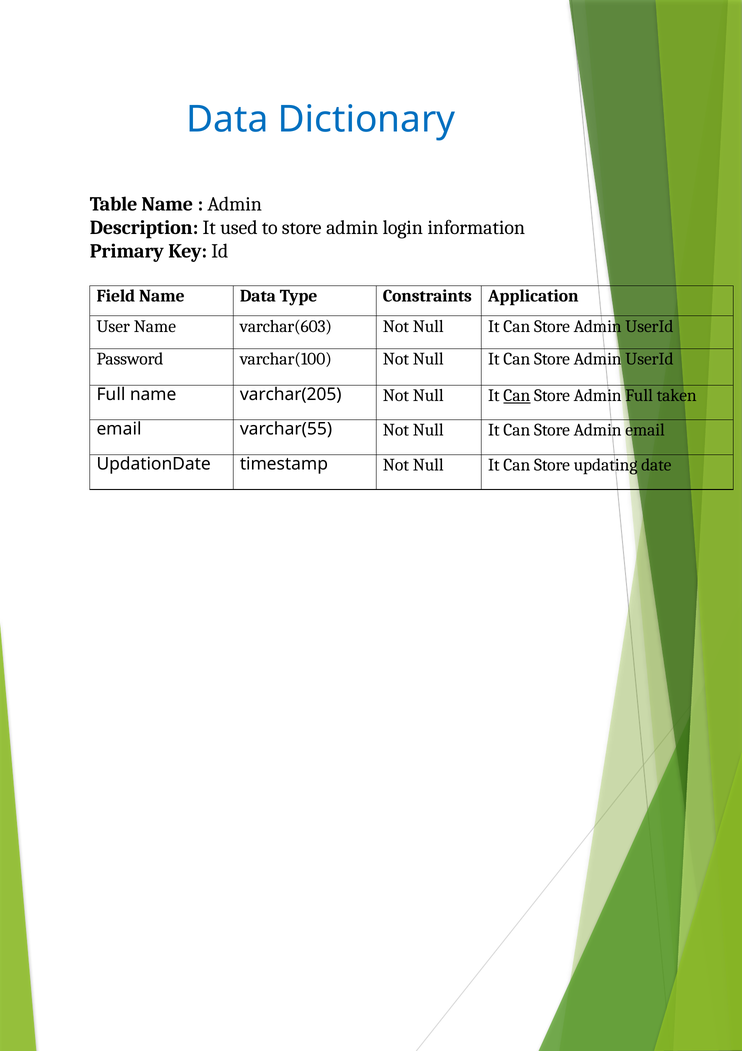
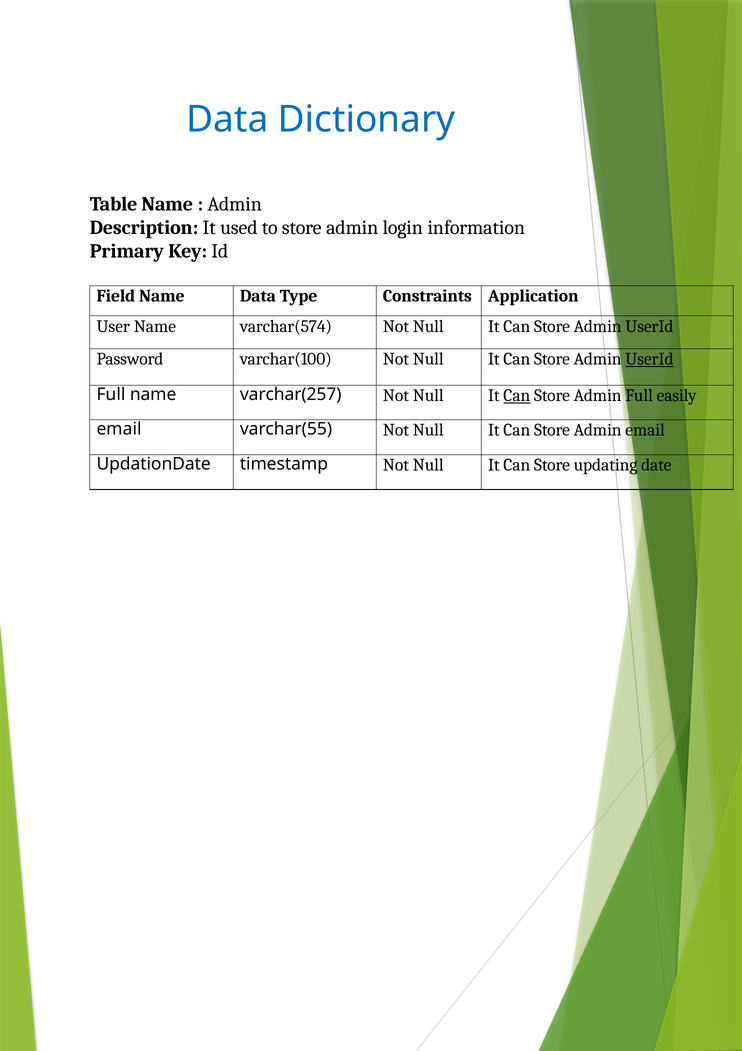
varchar(603: varchar(603 -> varchar(574 (286, 326)
UserId underline: none -> present (649, 359)
varchar(205: varchar(205 -> varchar(257 (291, 394)
taken: taken -> easily (677, 395)
